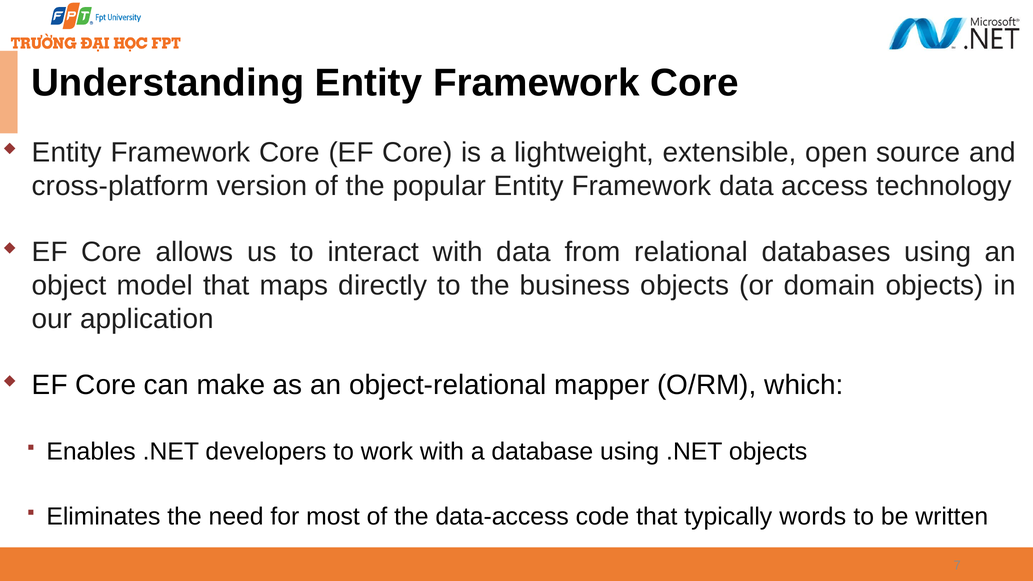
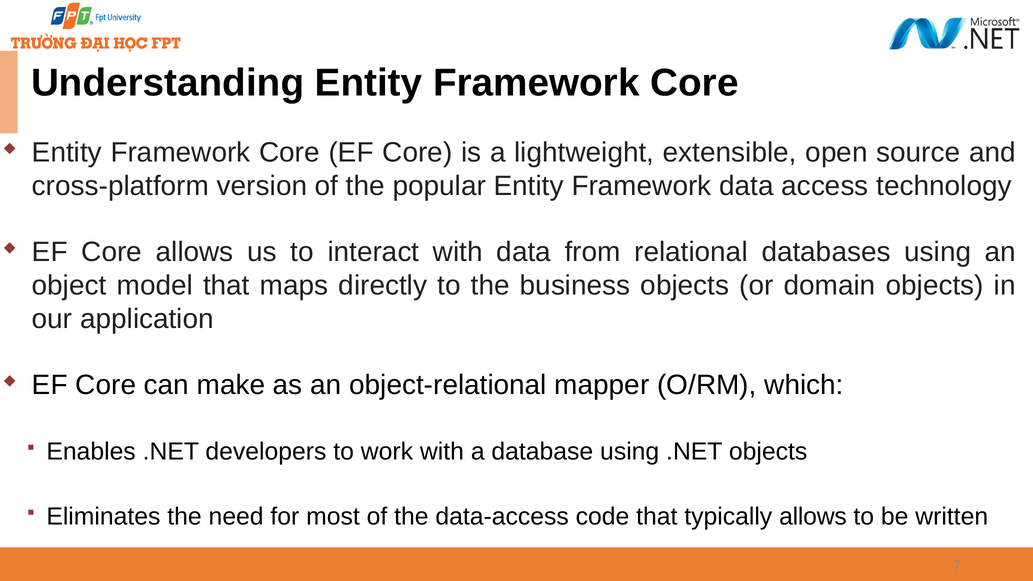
typically words: words -> allows (813, 516)
